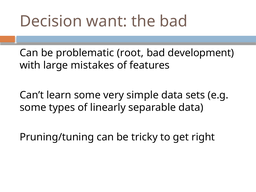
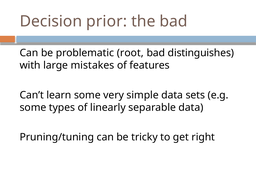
want: want -> prior (107, 21)
development: development -> distinguishes (201, 53)
